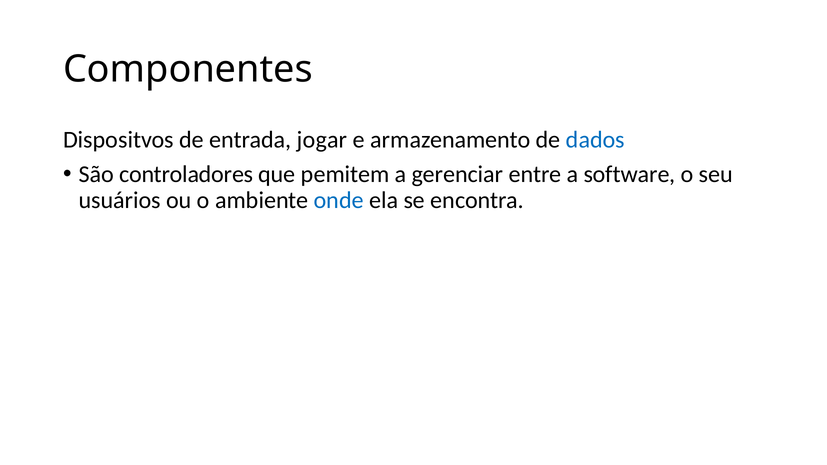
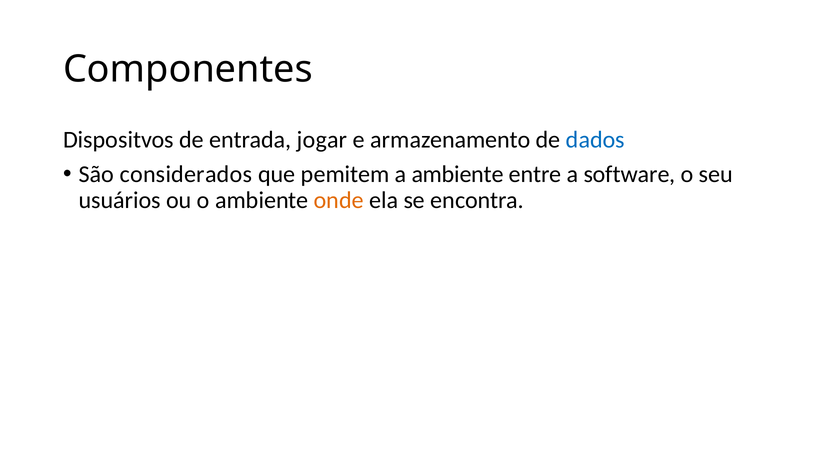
controladores: controladores -> considerados (186, 174)
a gerenciar: gerenciar -> ambiente (458, 174)
onde colour: blue -> orange (339, 200)
